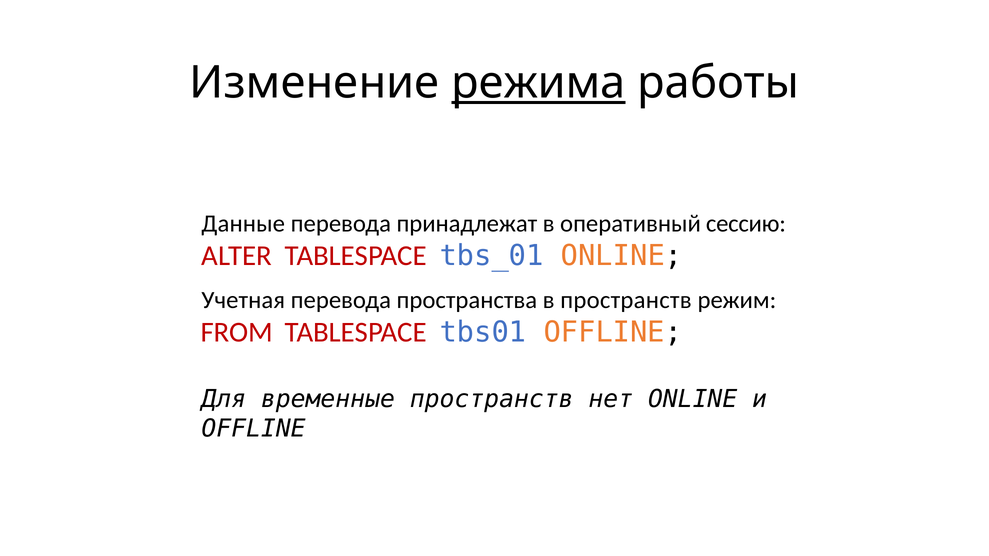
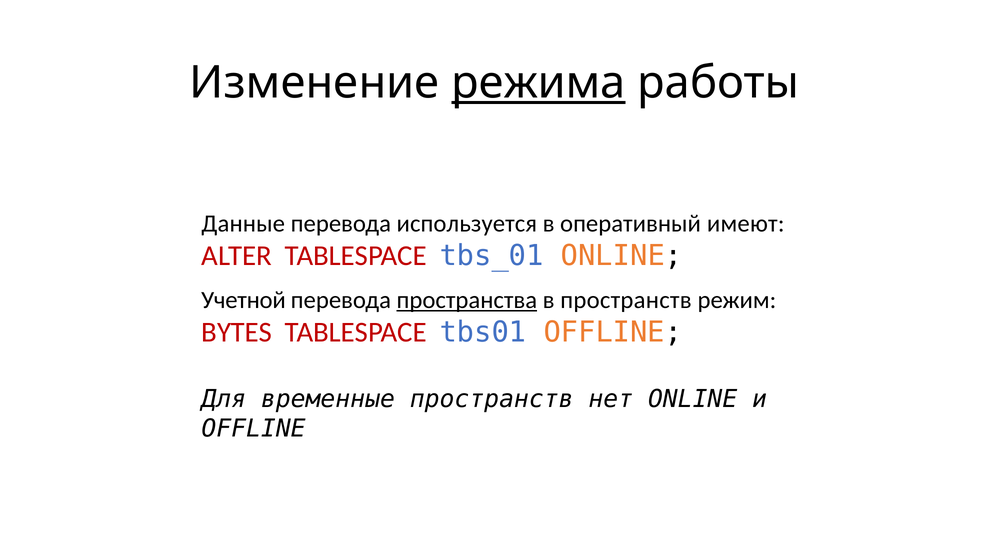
принадлежат: принадлежат -> используется (467, 223)
сессию: сессию -> имеют (746, 223)
Учетная: Учетная -> Учетной (243, 300)
пространства underline: none -> present (467, 300)
FROM: FROM -> BYTES (237, 333)
